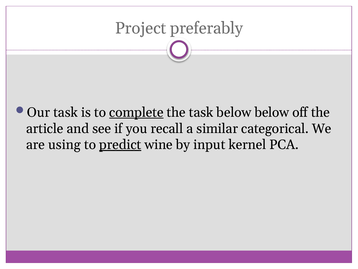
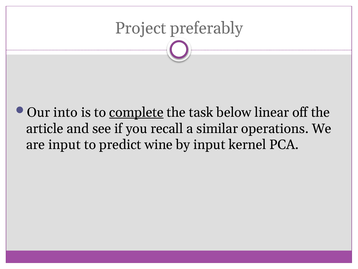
Our task: task -> into (66, 112)
below below: below -> linear (272, 112)
categorical: categorical -> operations (275, 128)
are using: using -> input (64, 144)
predict underline: present -> none (120, 144)
